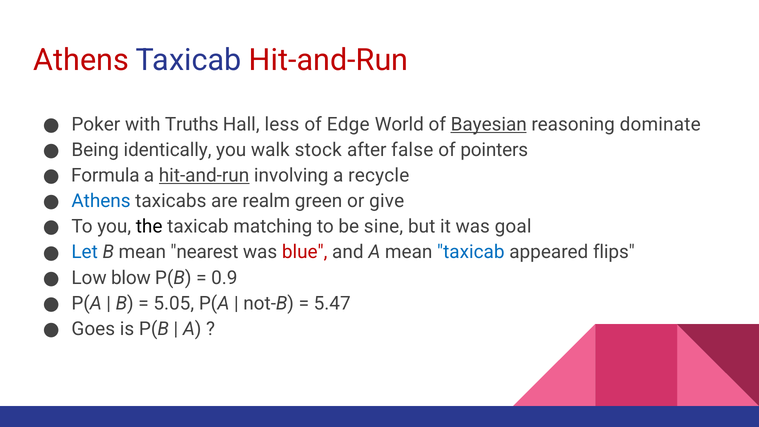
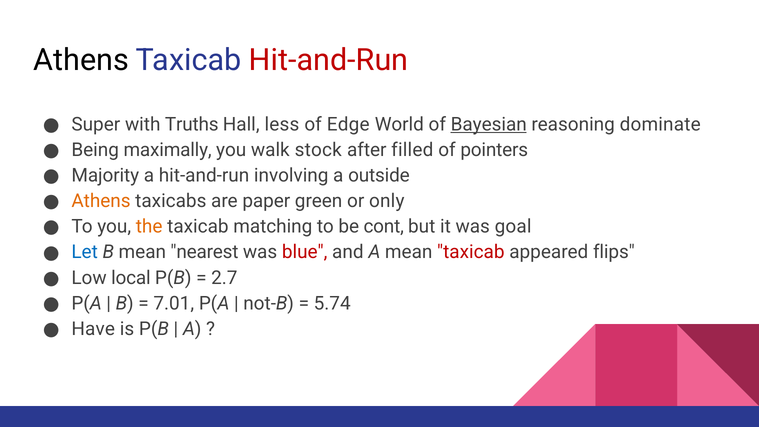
Athens colour: red -> black (81, 60)
Poker: Poker -> Super (96, 124)
identically: identically -> maximally (168, 150)
false: false -> filled (412, 150)
Formula: Formula -> Majority (105, 175)
hit-and-run underline: present -> none (204, 175)
recycle: recycle -> outside (379, 175)
Athens colour: blue -> orange (101, 201)
realm: realm -> paper (266, 201)
give: give -> only (387, 201)
the colour: black -> orange (149, 227)
sine: sine -> cont (384, 227)
taxicab colour: blue -> red (471, 252)
blow: blow -> local (131, 278)
0.9: 0.9 -> 2.7 (224, 278)
5.05: 5.05 -> 7.01 (174, 303)
5.47: 5.47 -> 5.74 (332, 303)
Goes: Goes -> Have (93, 329)
